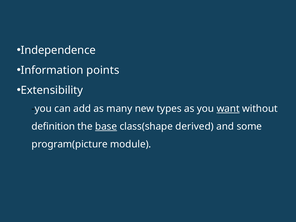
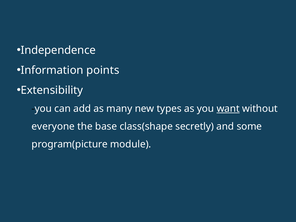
definition: definition -> everyone (53, 126)
base underline: present -> none (106, 126)
derived: derived -> secretly (195, 126)
